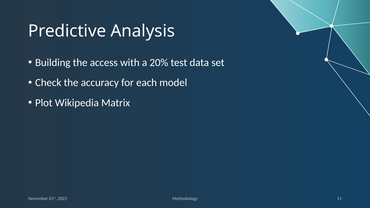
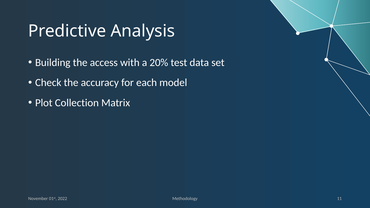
Wikipedia: Wikipedia -> Collection (77, 103)
